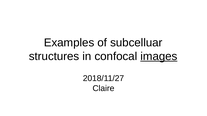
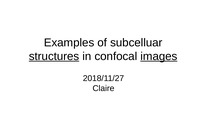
structures underline: none -> present (54, 56)
